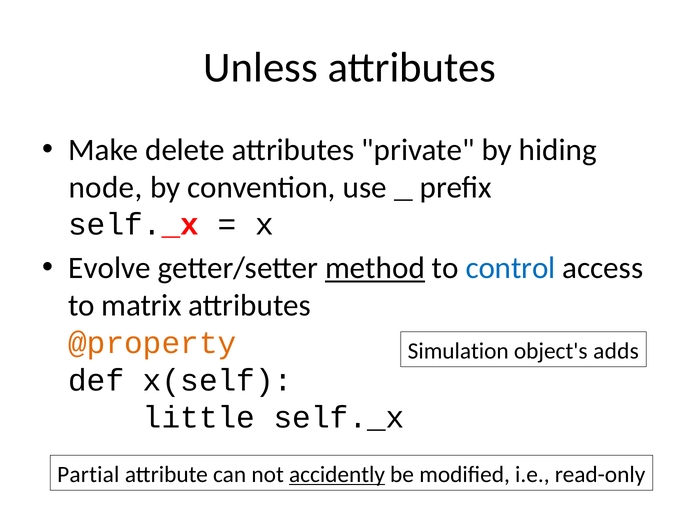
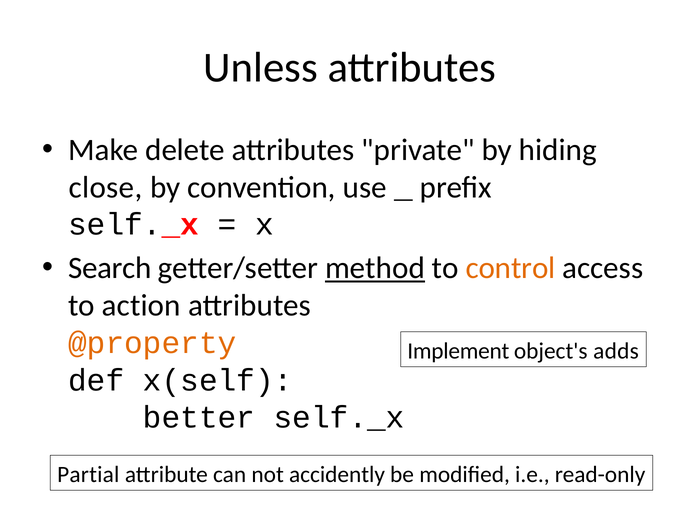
node: node -> close (105, 187)
Evolve: Evolve -> Search (110, 268)
control colour: blue -> orange (510, 268)
matrix: matrix -> action (141, 306)
Simulation: Simulation -> Implement (458, 351)
little: little -> better (199, 418)
accidently underline: present -> none (337, 474)
